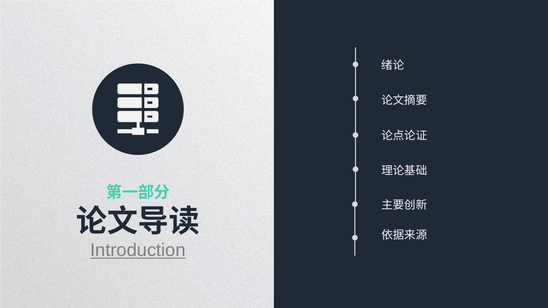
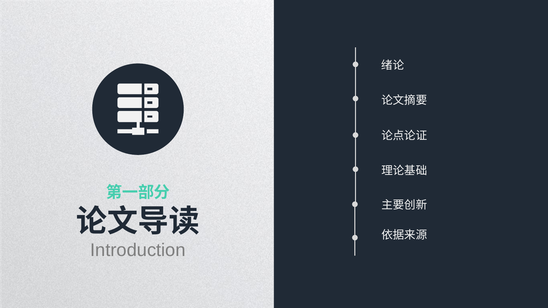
Introduction underline: present -> none (138, 250)
